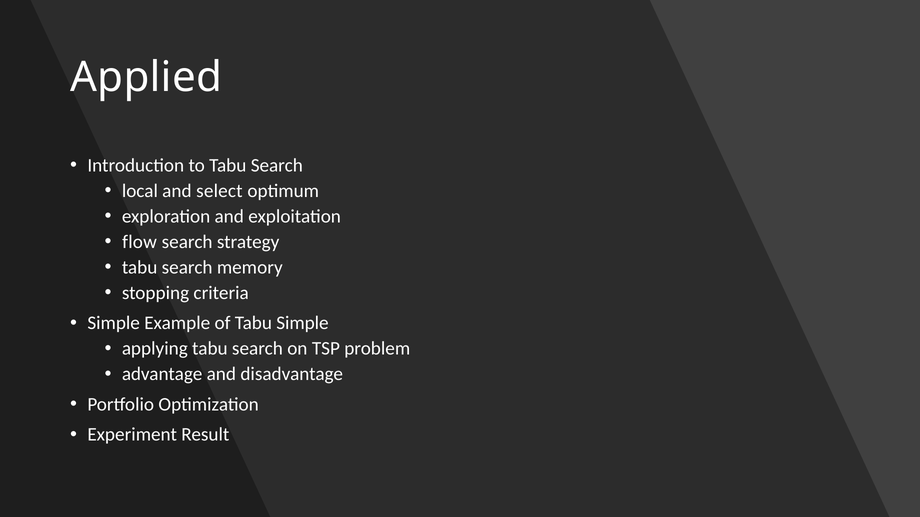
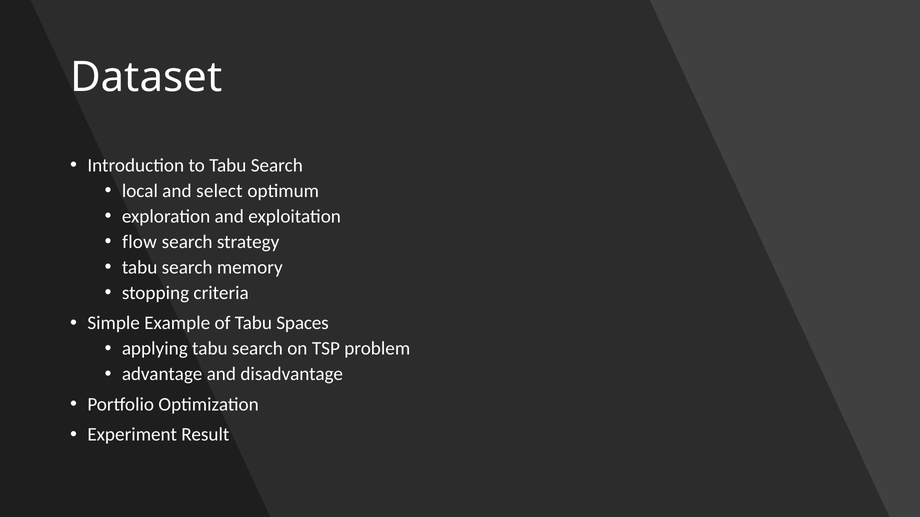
Applied: Applied -> Dataset (146, 77)
Tabu Simple: Simple -> Spaces (303, 323)
